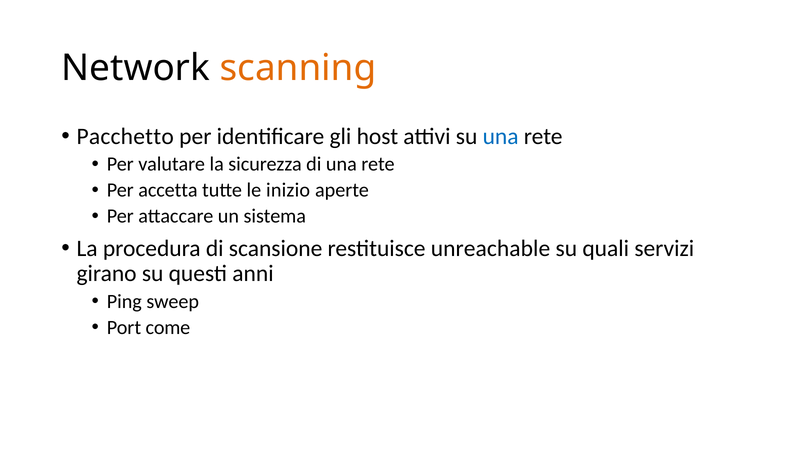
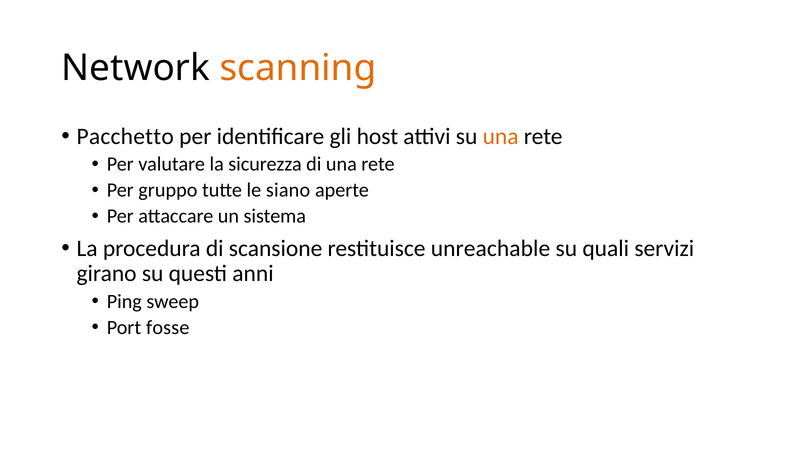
una colour: blue -> orange (501, 136)
accetta: accetta -> gruppo (168, 190)
inizio: inizio -> siano (288, 190)
come: come -> fosse (168, 327)
